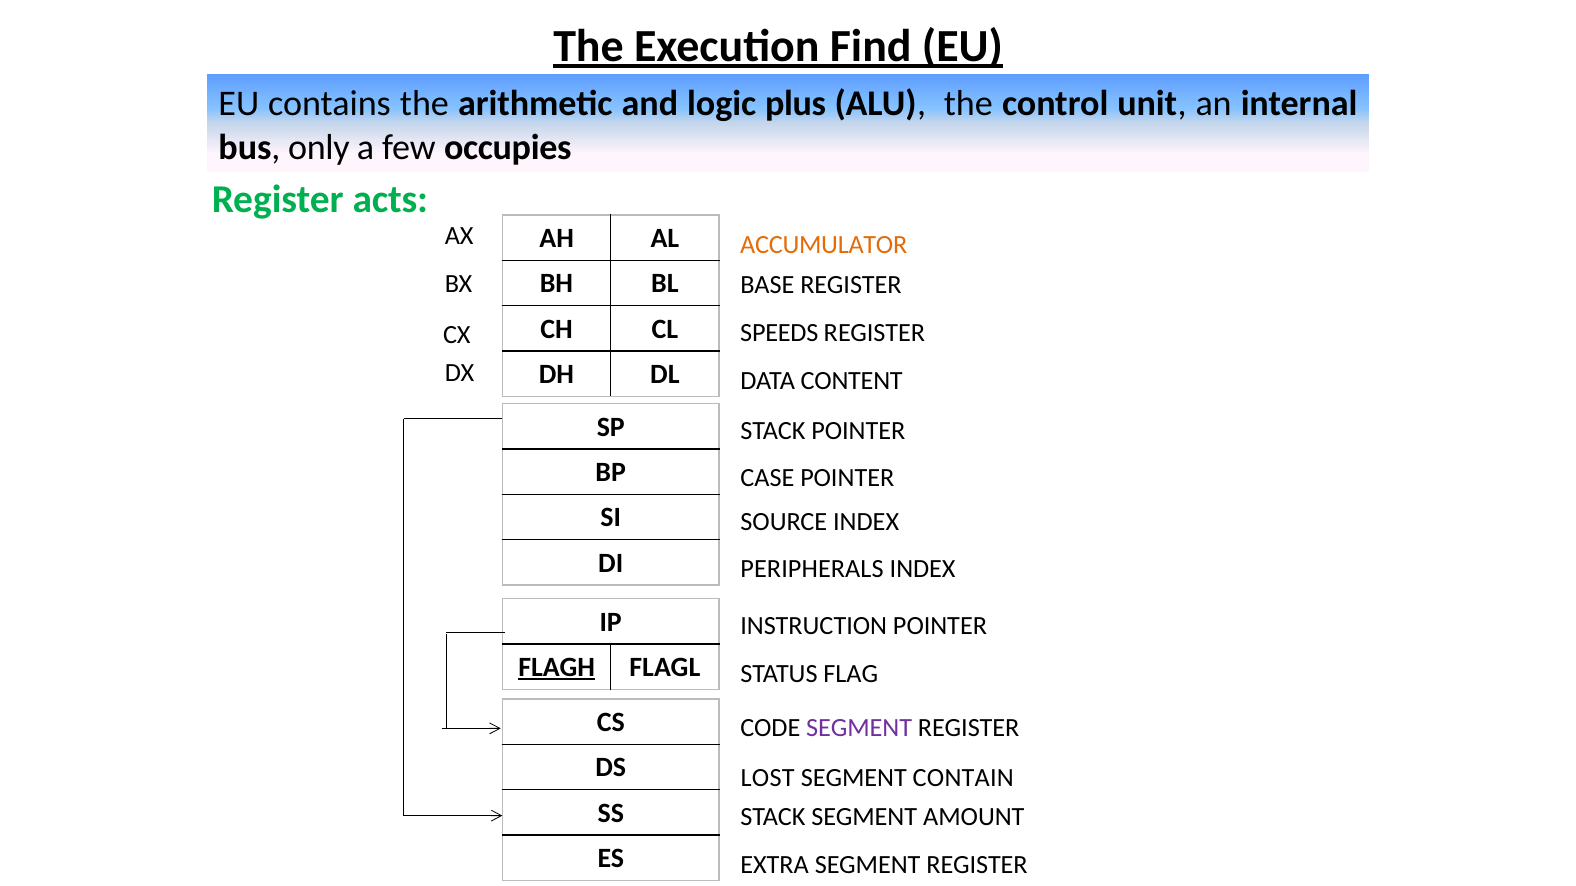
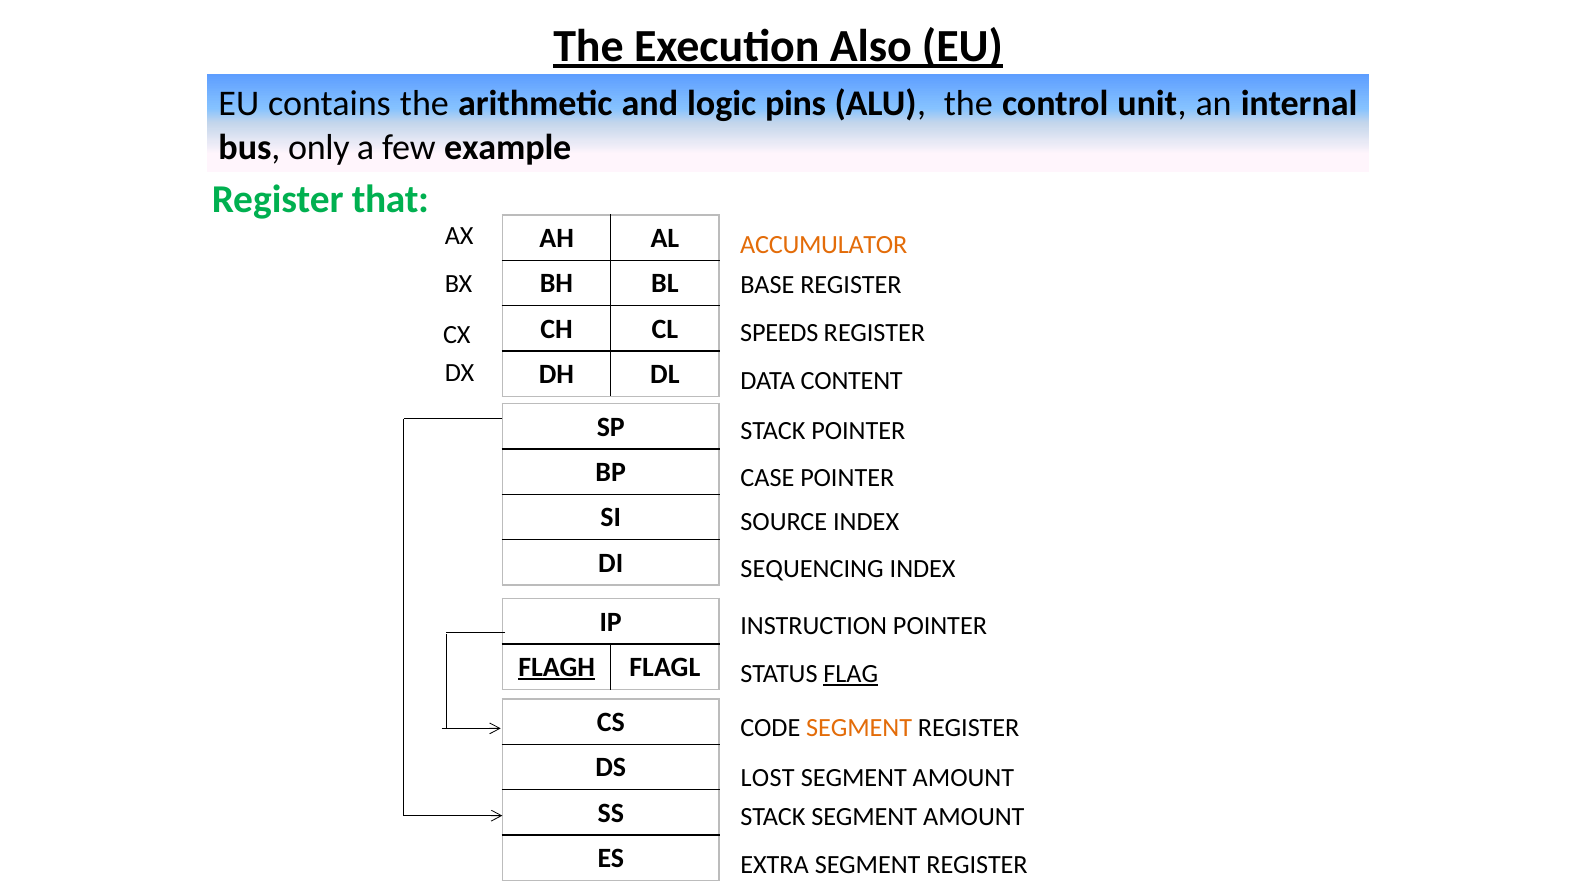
Find: Find -> Also (871, 46)
plus: plus -> pins (796, 104)
occupies: occupies -> example (508, 147)
acts: acts -> that (390, 200)
PERIPHERALS: PERIPHERALS -> SEQUENCING (812, 569)
FLAG underline: none -> present (851, 674)
SEGMENT colour: purple -> orange (859, 729)
CONTAIN: CONTAIN -> AMOUNT (963, 778)
